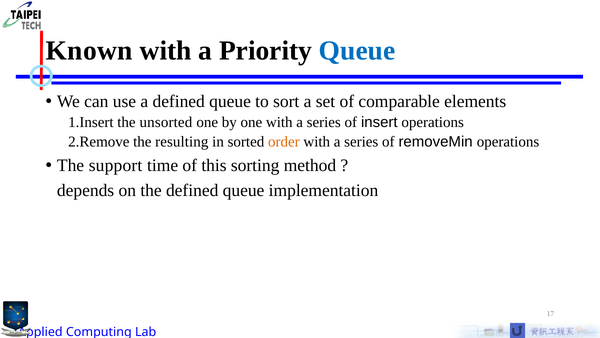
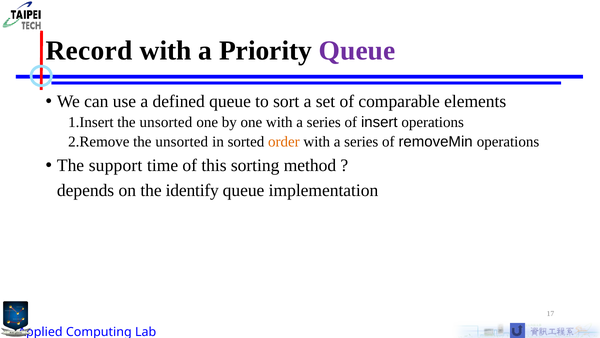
Known: Known -> Record (89, 50)
Queue colour: blue -> purple (357, 50)
resulting: resulting -> unsorted (182, 141)
the defined: defined -> identify (192, 190)
